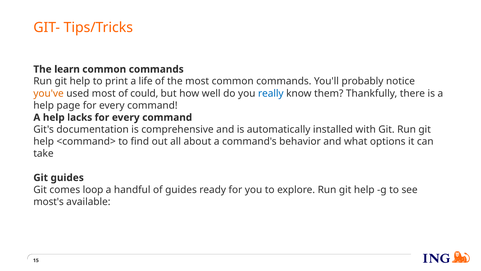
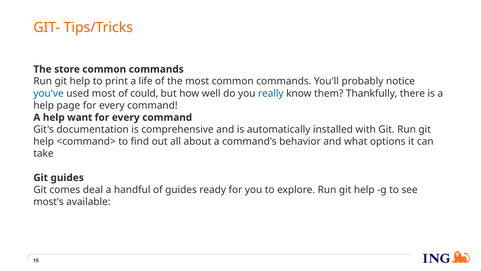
learn: learn -> store (67, 69)
you've colour: orange -> blue (49, 93)
lacks: lacks -> want (80, 117)
loop: loop -> deal (93, 189)
